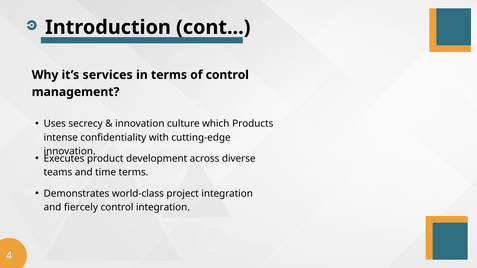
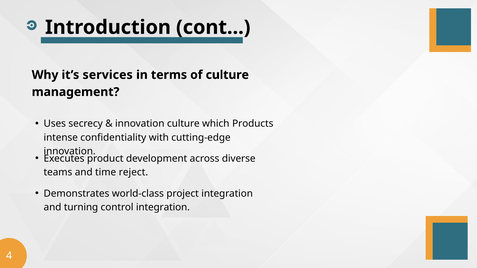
of control: control -> culture (227, 75)
time terms: terms -> reject (133, 173)
fiercely: fiercely -> turning (81, 208)
